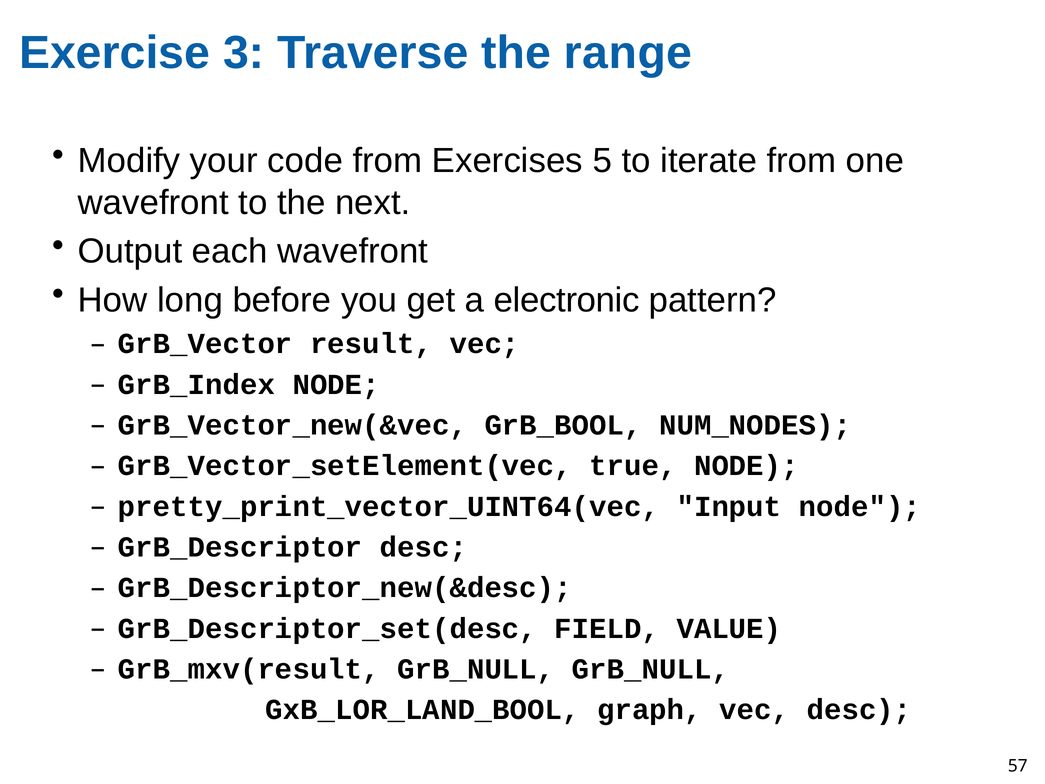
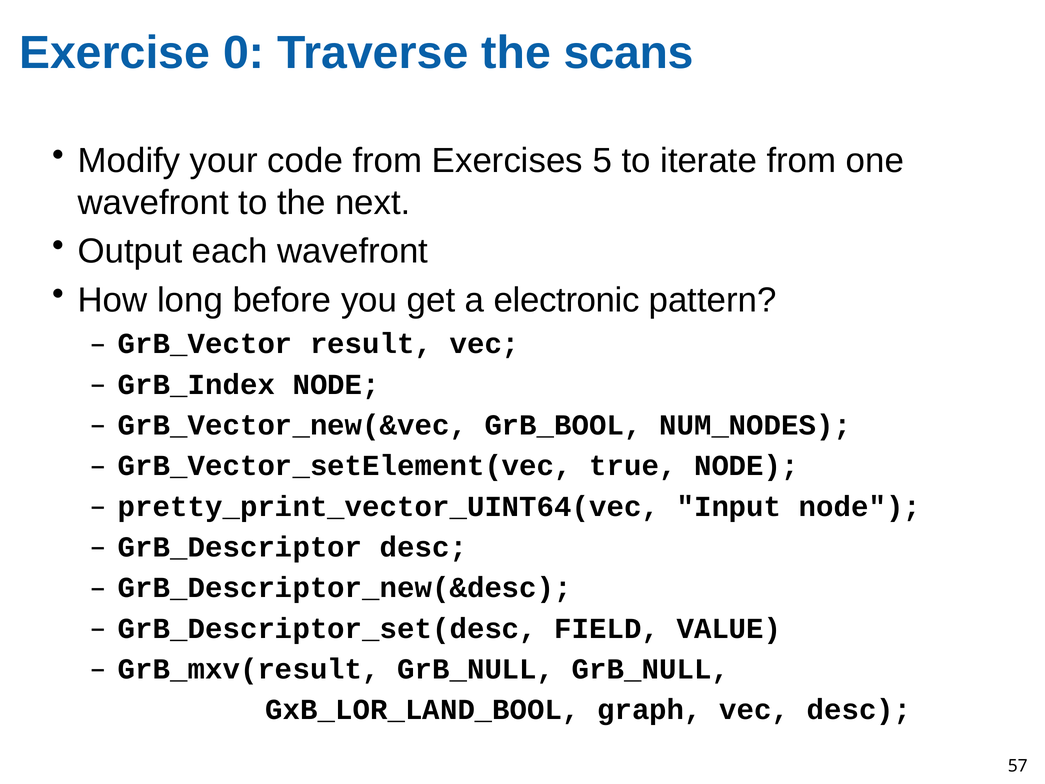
3: 3 -> 0 (244, 53)
range: range -> scans (629, 53)
